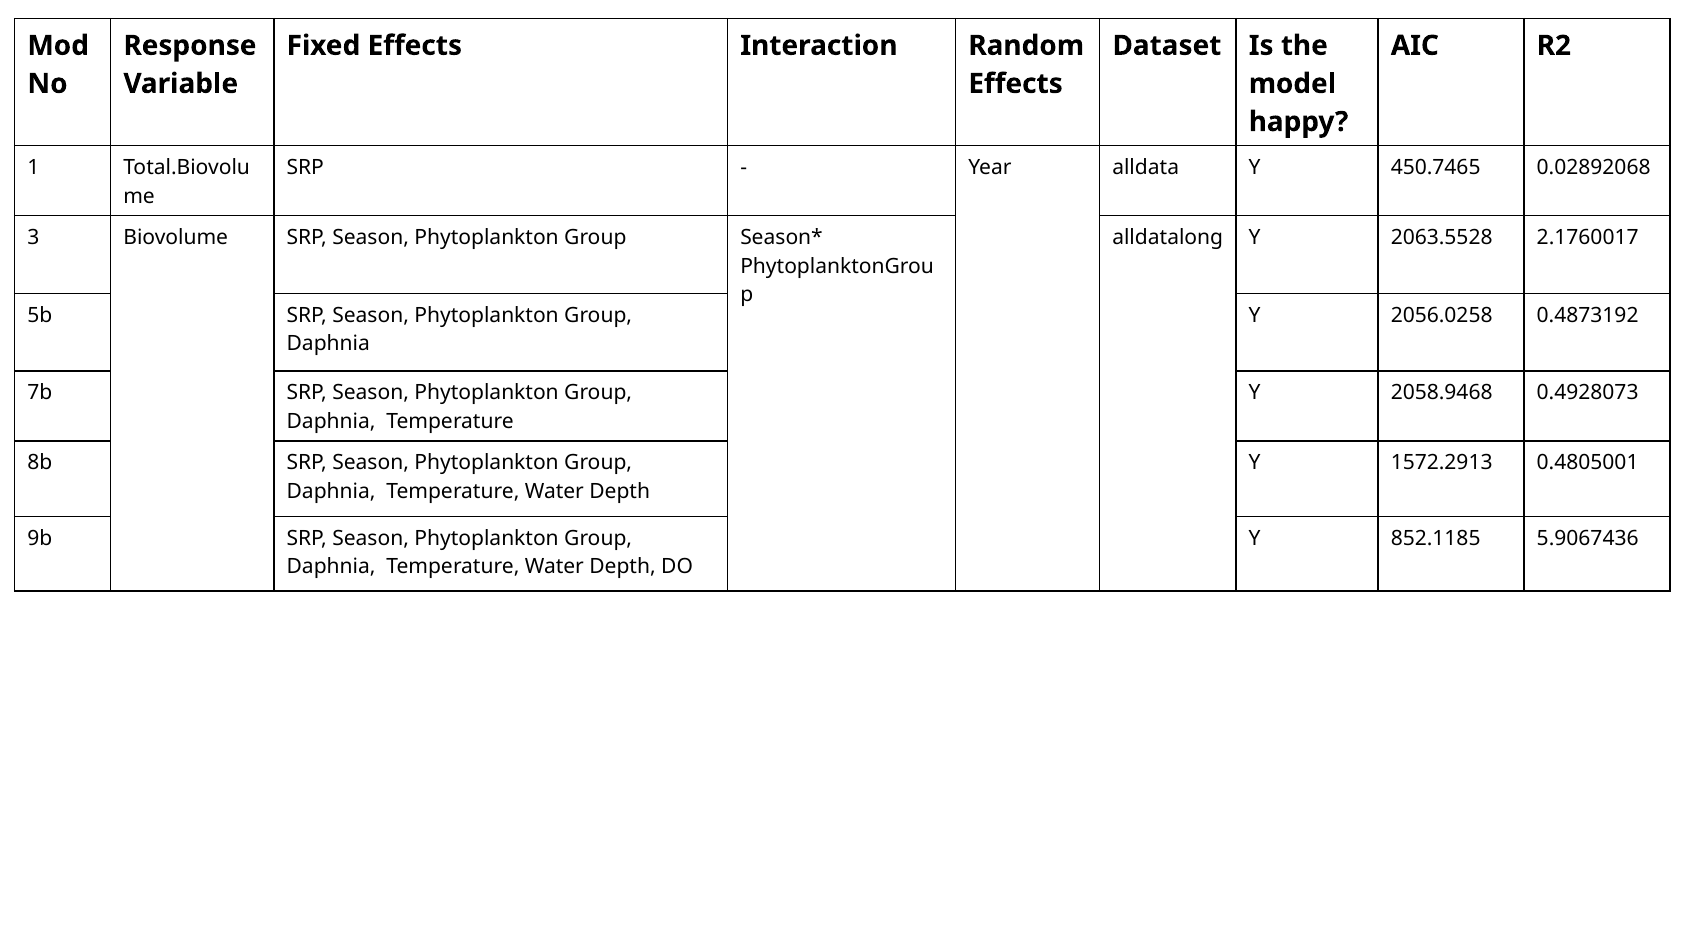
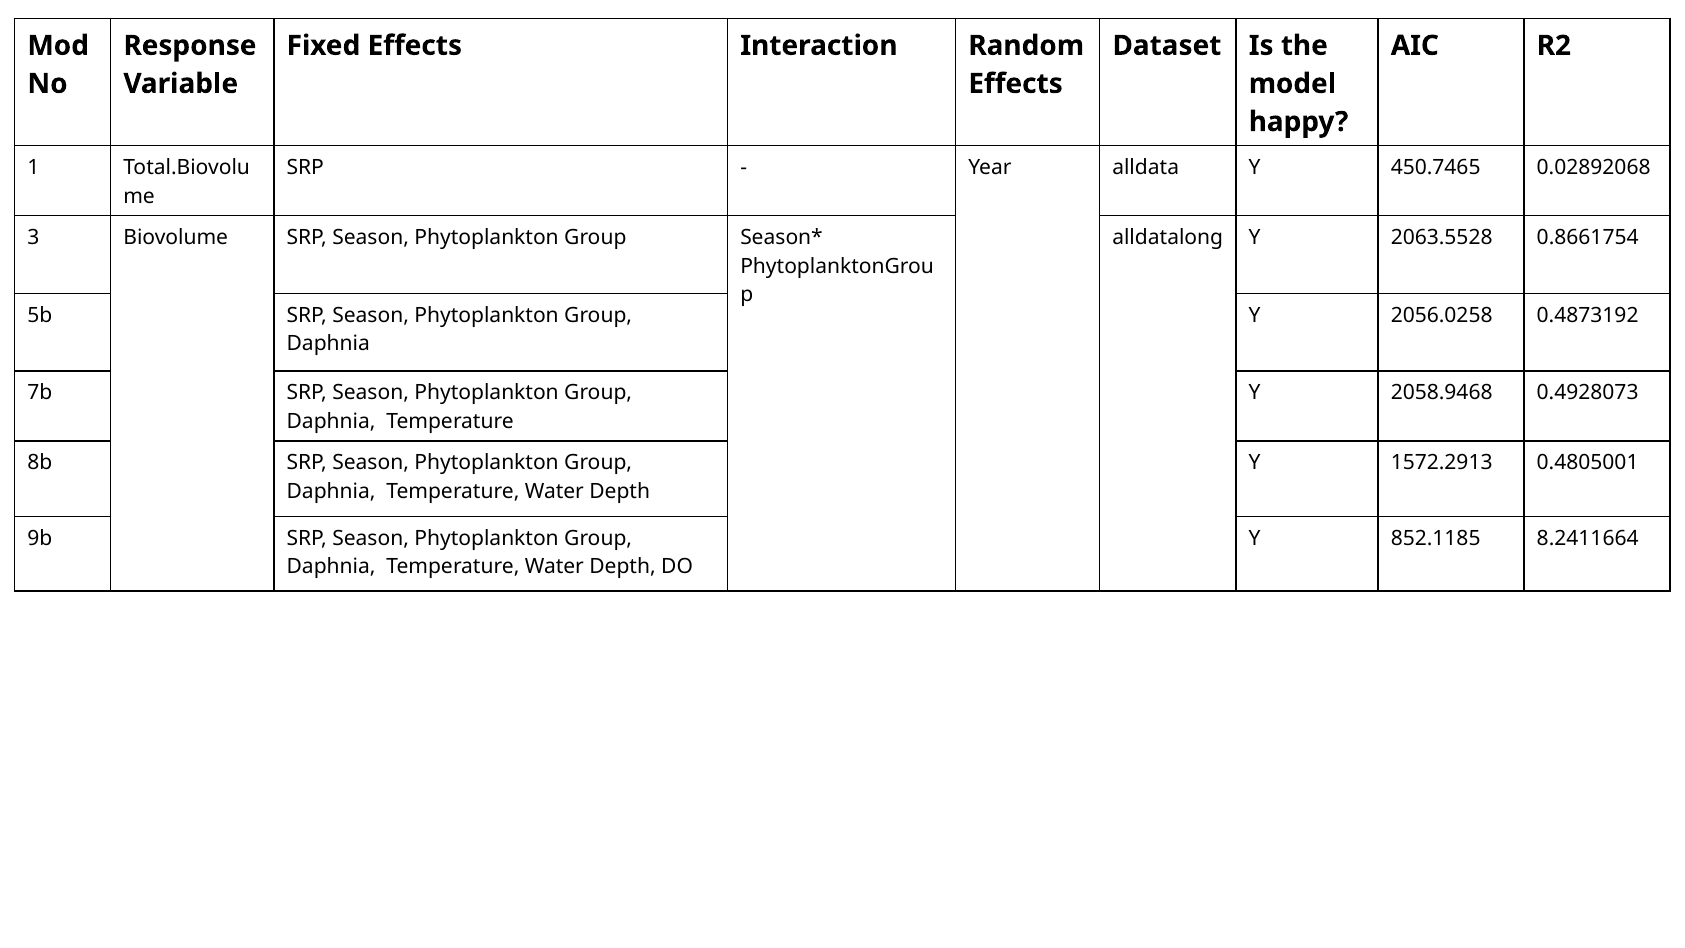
2.1760017: 2.1760017 -> 0.8661754 (1588, 238)
5.9067436: 5.9067436 -> 8.2411664 (1588, 538)
